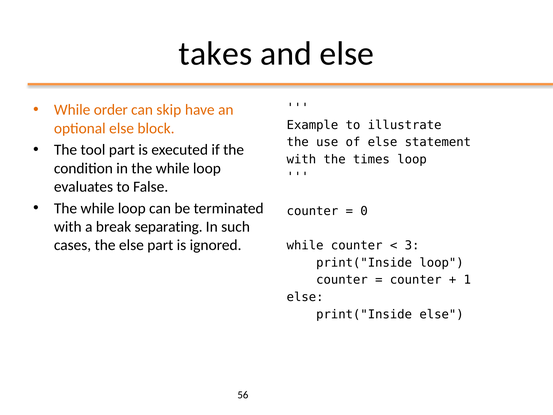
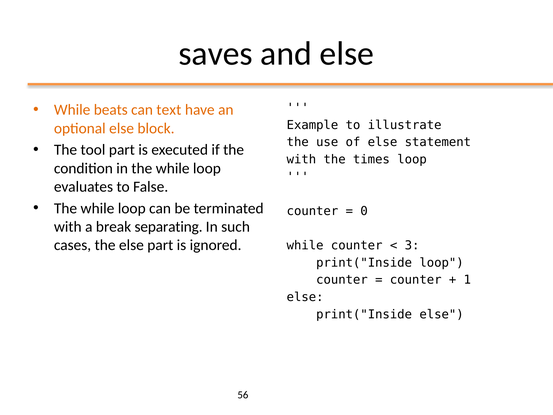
takes: takes -> saves (216, 54)
order: order -> beats (111, 110)
skip: skip -> text (169, 110)
